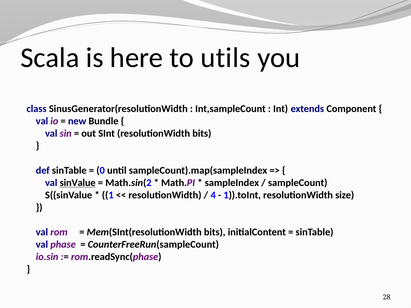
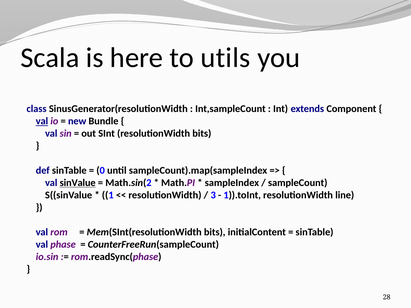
val underline: none -> present (42, 121)
4: 4 -> 3 (213, 195)
size: size -> line (345, 195)
